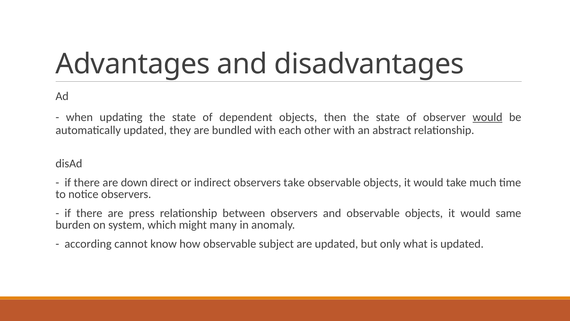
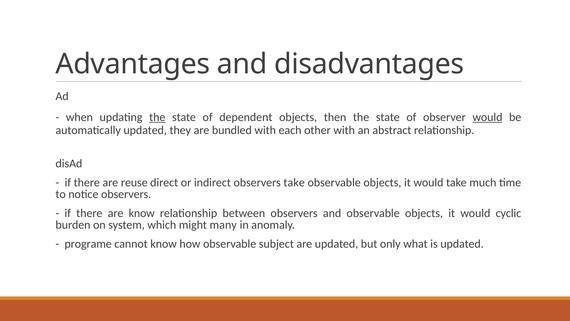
the underline: none -> present (157, 117)
down: down -> reuse (134, 182)
are press: press -> know (142, 213)
same: same -> cyclic (508, 213)
according: according -> programe (88, 244)
